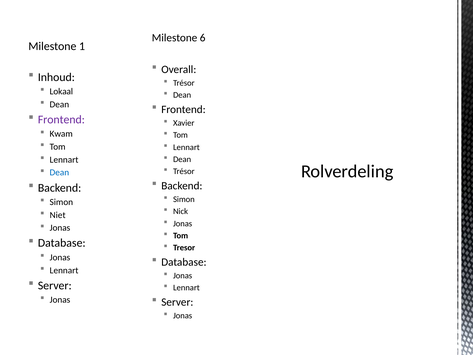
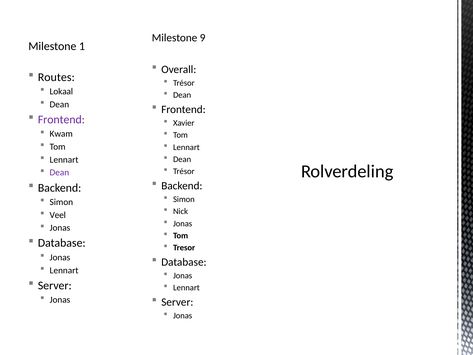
6: 6 -> 9 (203, 38)
Inhoud: Inhoud -> Routes (56, 77)
Dean colour: blue -> purple (59, 172)
Niet: Niet -> Veel (58, 215)
